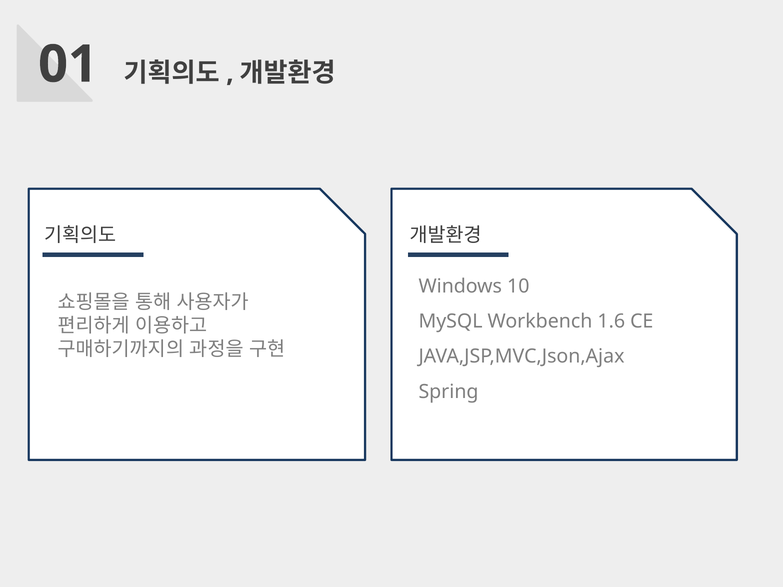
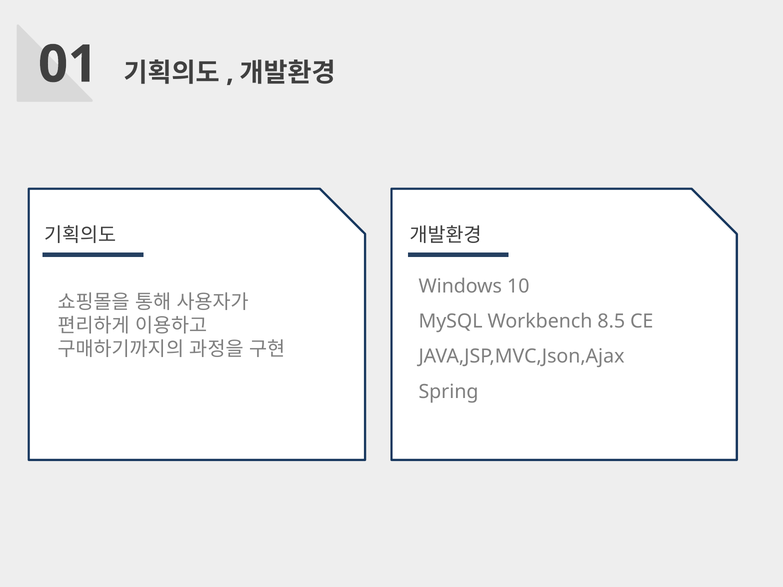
1.6: 1.6 -> 8.5 (611, 321)
